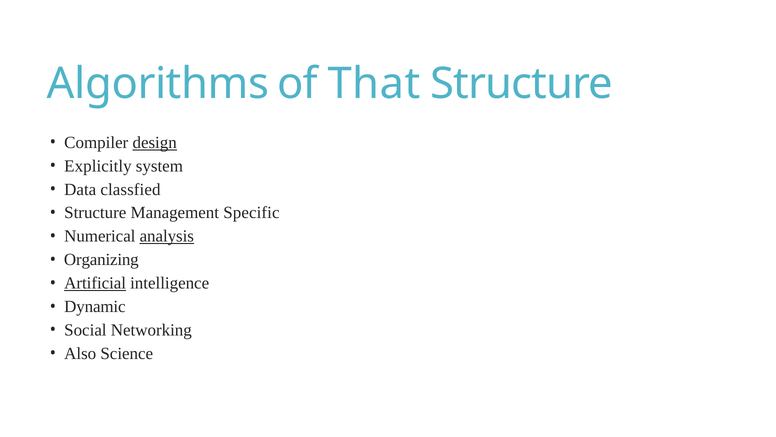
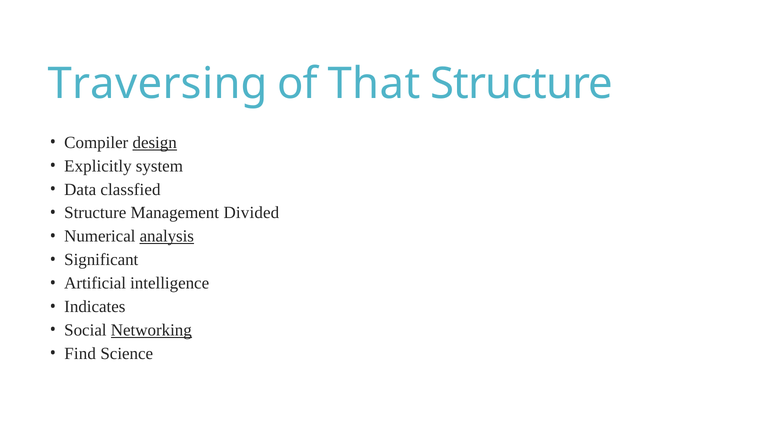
Algorithms: Algorithms -> Traversing (158, 84)
Specific: Specific -> Divided (251, 213)
Organizing: Organizing -> Significant (101, 259)
Artificial underline: present -> none (95, 283)
Dynamic: Dynamic -> Indicates (95, 306)
Networking underline: none -> present (151, 330)
Also: Also -> Find (80, 353)
